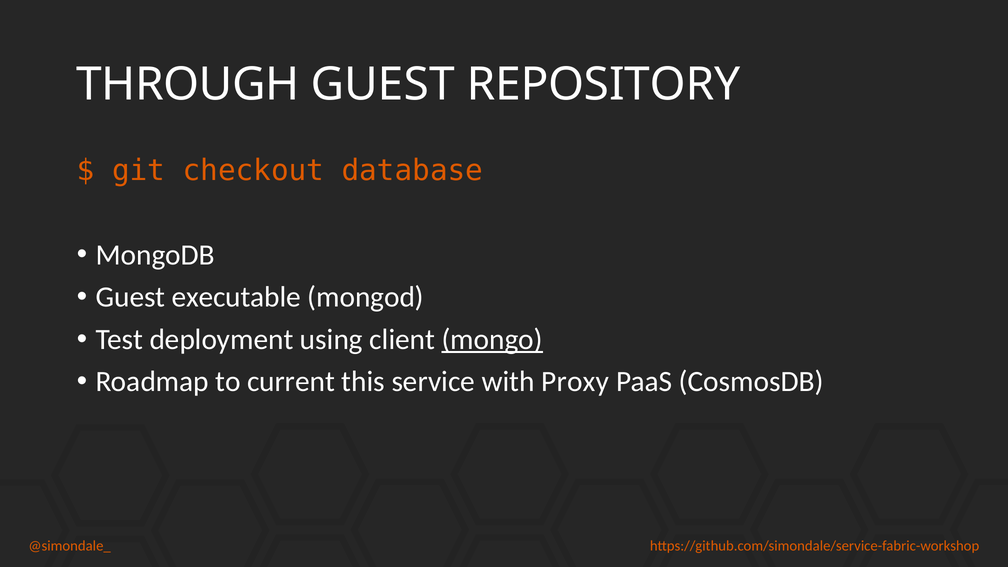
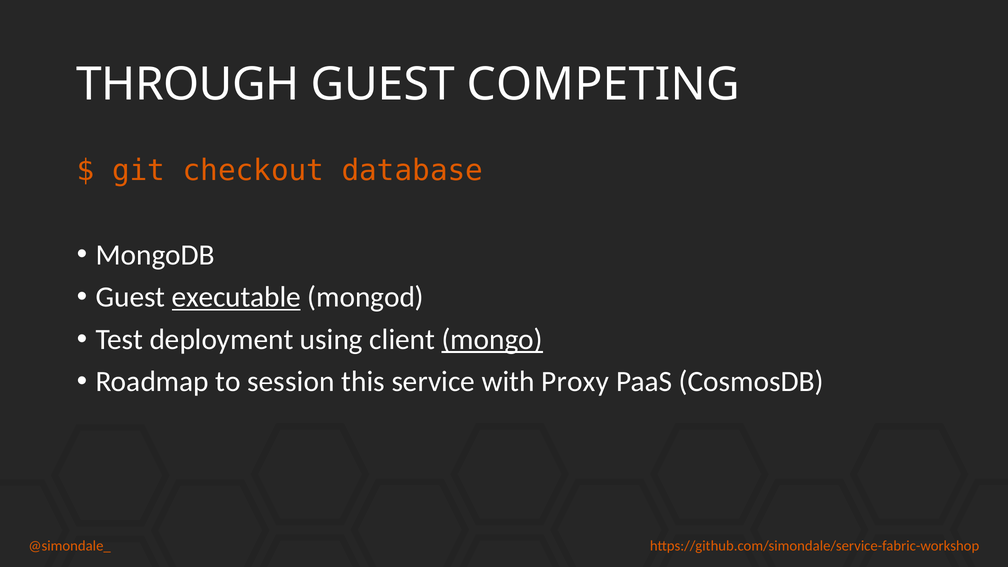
REPOSITORY: REPOSITORY -> COMPETING (603, 85)
executable underline: none -> present (236, 297)
current: current -> session (291, 382)
